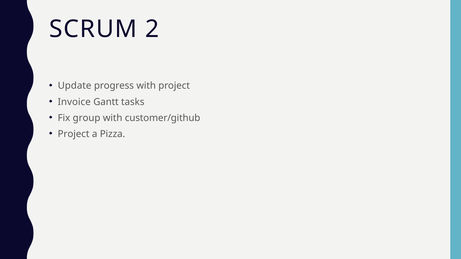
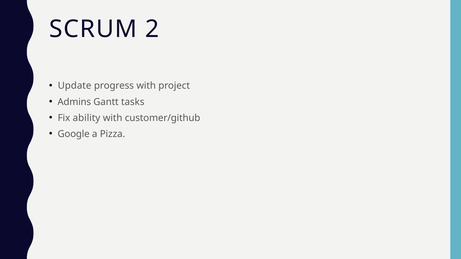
Invoice: Invoice -> Admins (74, 102)
group: group -> ability (87, 118)
Project: Project -> Google (74, 134)
